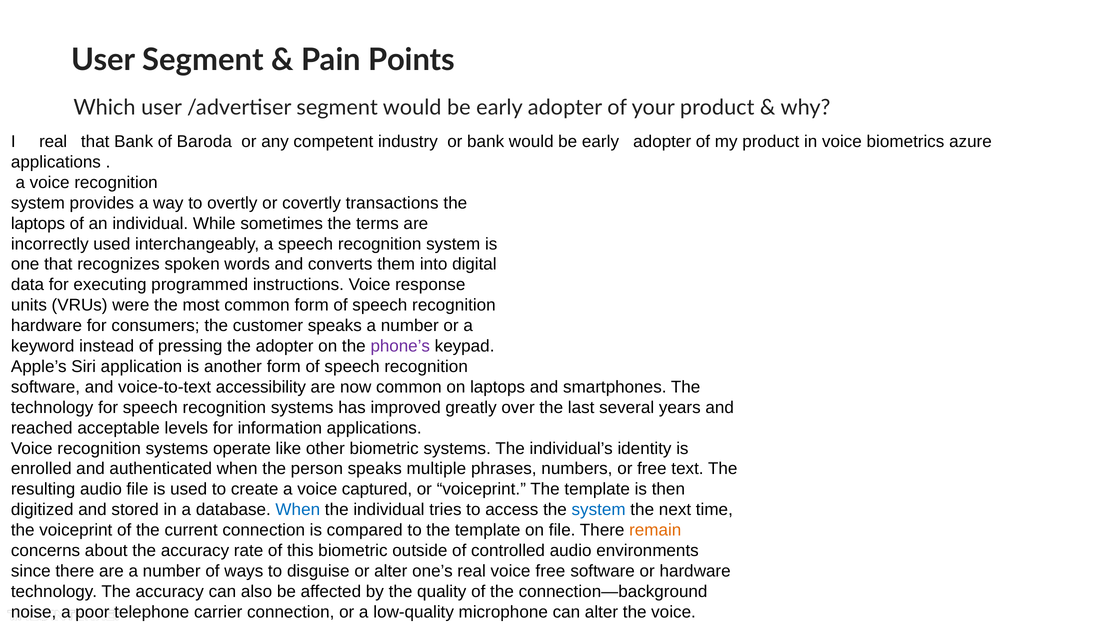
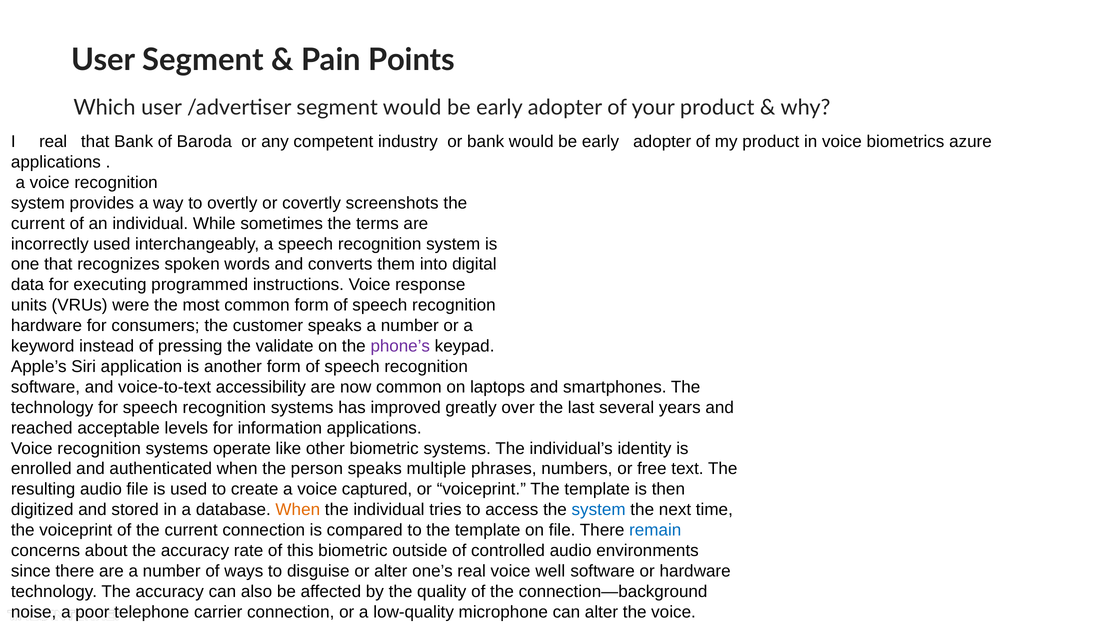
transactions: transactions -> screenshots (392, 203)
laptops: laptops -> current (38, 224)
the adopter: adopter -> validate (285, 346)
When colour: blue -> orange (298, 510)
remain colour: orange -> blue (655, 530)
voice free: free -> well (550, 571)
